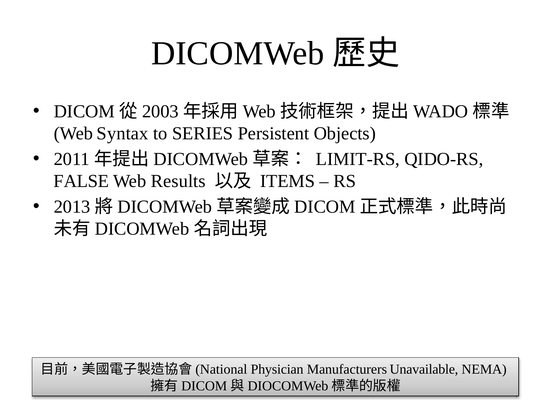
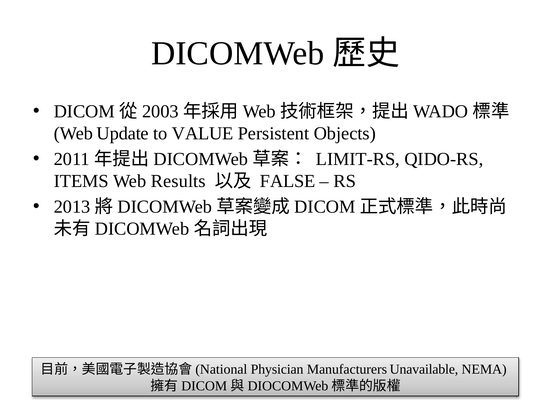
Syntax: Syntax -> Update (123, 134)
SERIES: SERIES -> VALUE (203, 134)
FALSE: FALSE -> ITEMS (81, 181)
ITEMS: ITEMS -> FALSE (288, 181)
